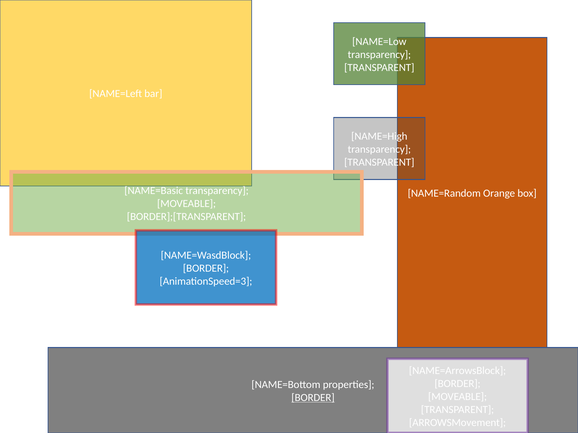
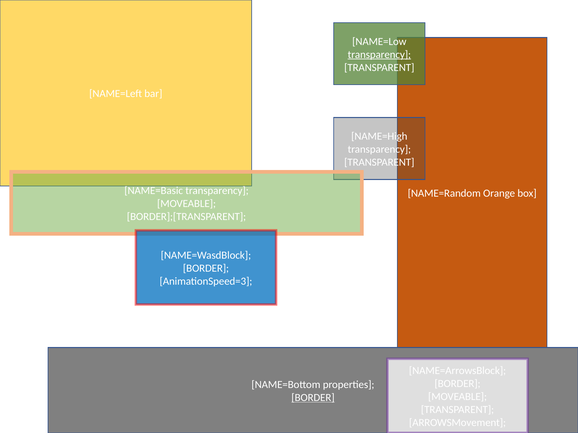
transparency underline: none -> present (379, 55)
